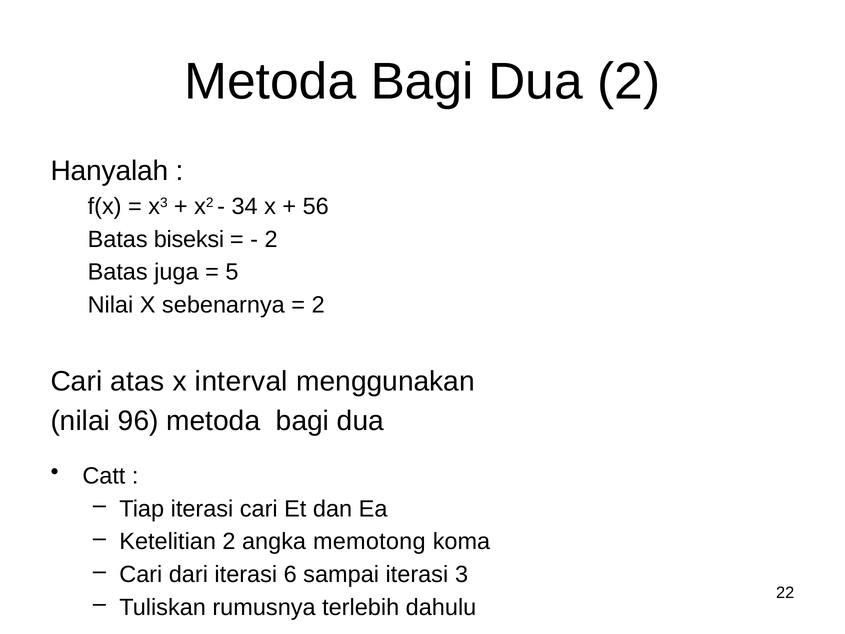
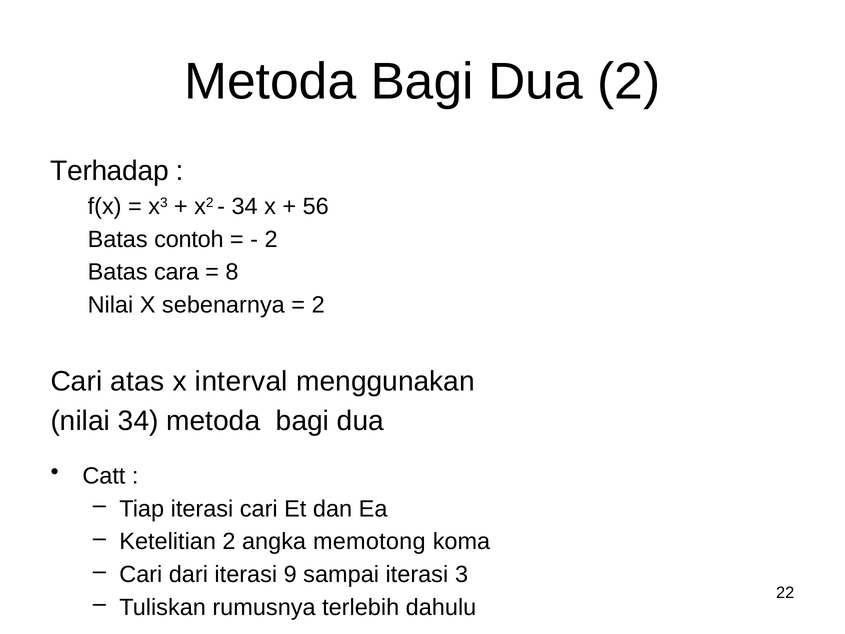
Hanyalah: Hanyalah -> Terhadap (110, 171)
biseksi: biseksi -> contoh (189, 239)
juga: juga -> cara (177, 272)
5: 5 -> 8 (232, 272)
nilai 96: 96 -> 34 (138, 421)
6: 6 -> 9 (290, 574)
